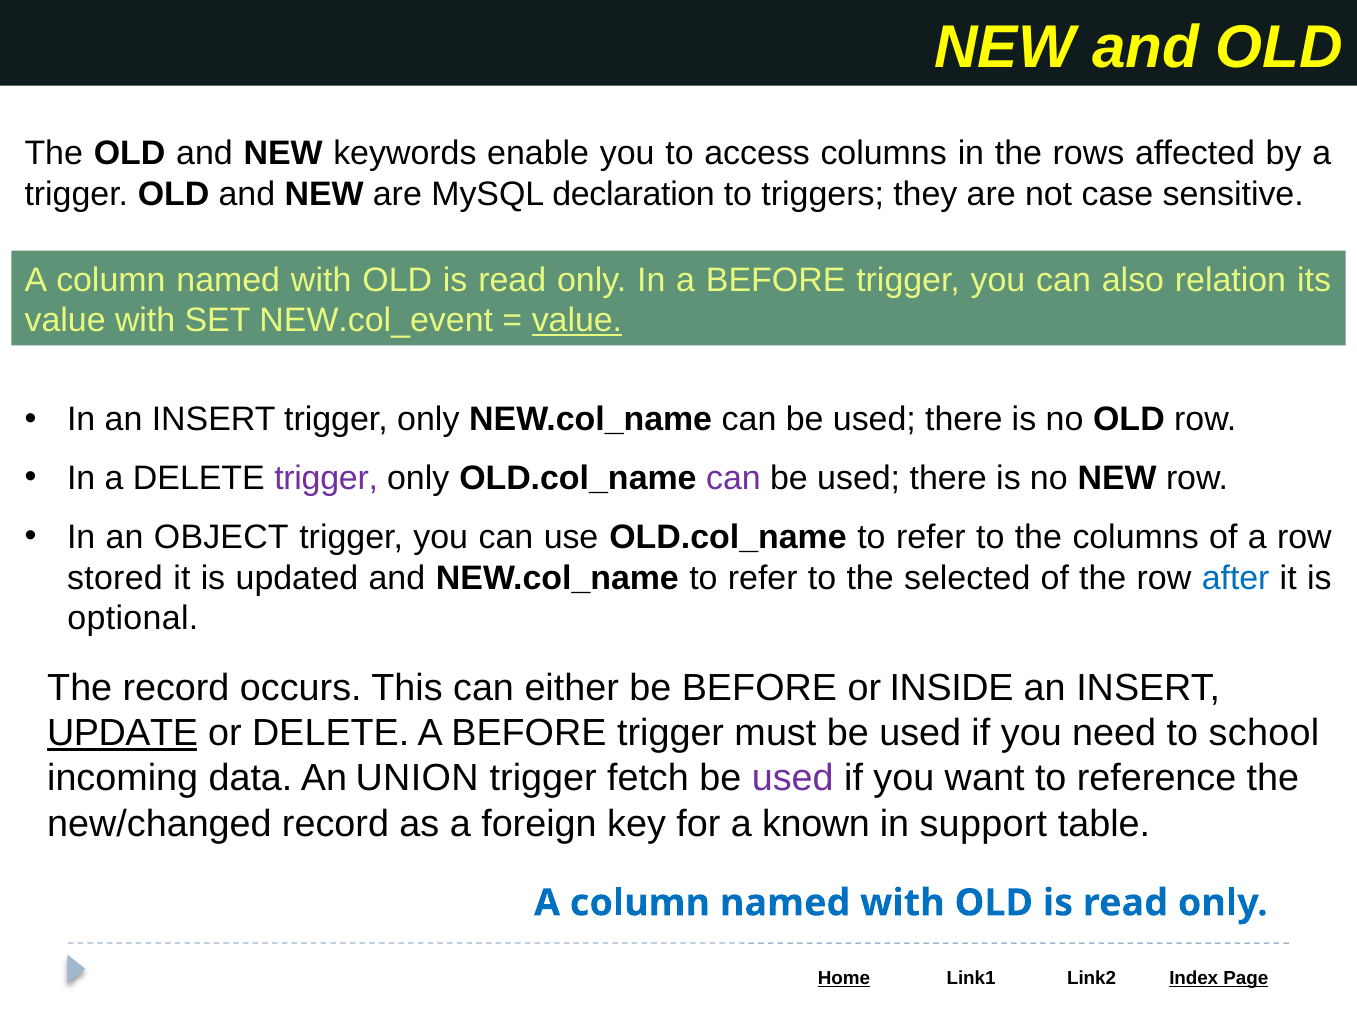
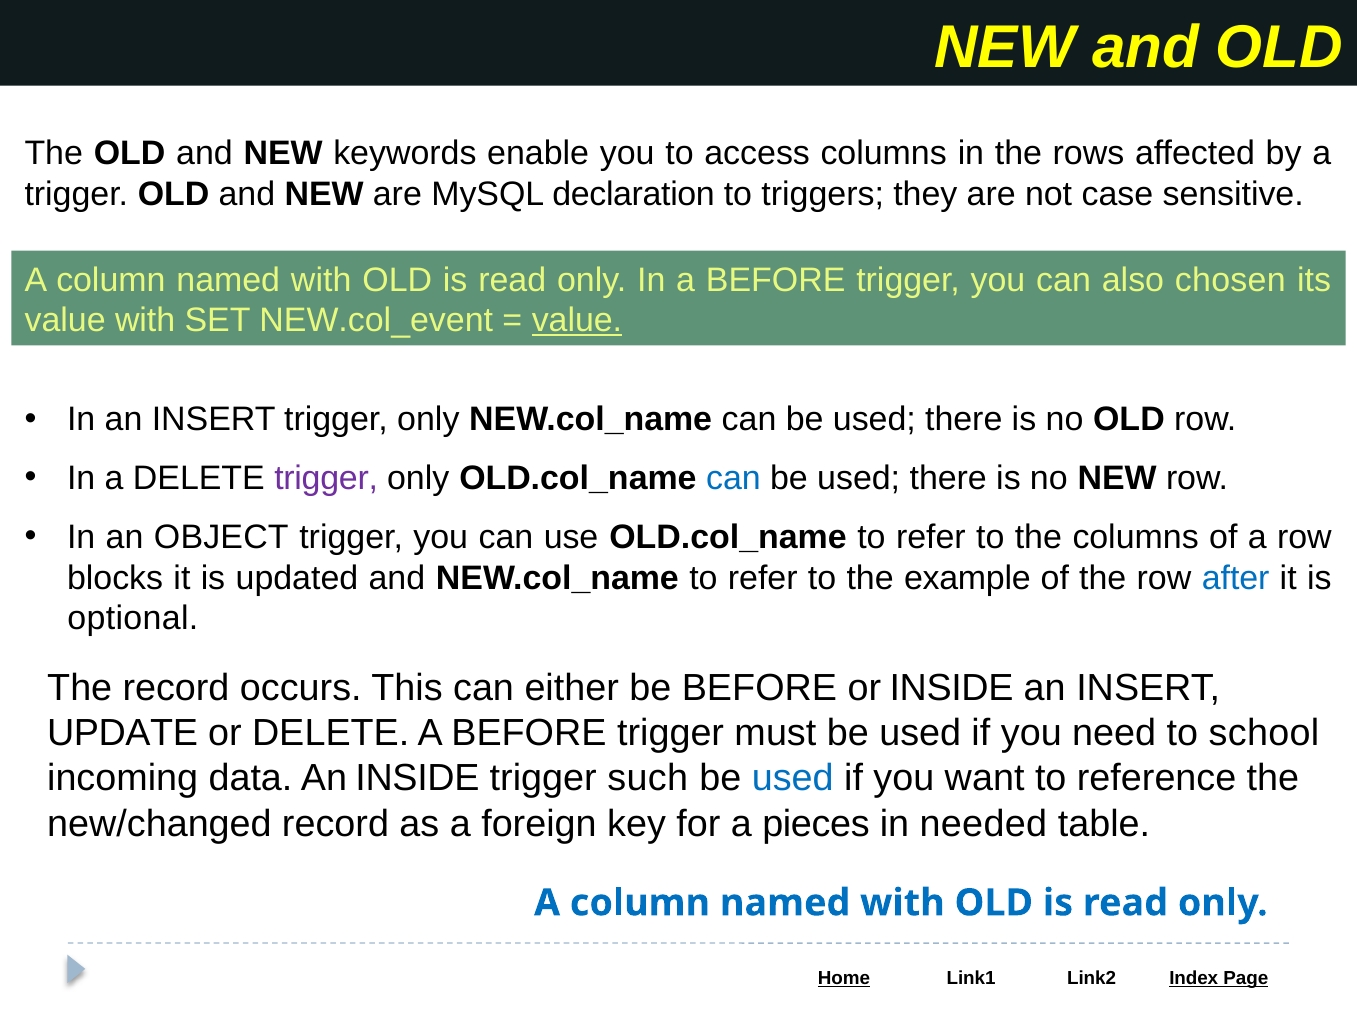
relation: relation -> chosen (1230, 280)
can colour: purple -> blue (733, 478)
stored: stored -> blocks (115, 578)
selected: selected -> example (967, 578)
UPDATE underline: present -> none (123, 733)
An UNION: UNION -> INSIDE (417, 778)
fetch: fetch -> such (648, 778)
used colour: purple -> blue (793, 778)
known: known -> pieces (816, 824)
support: support -> needed (983, 824)
